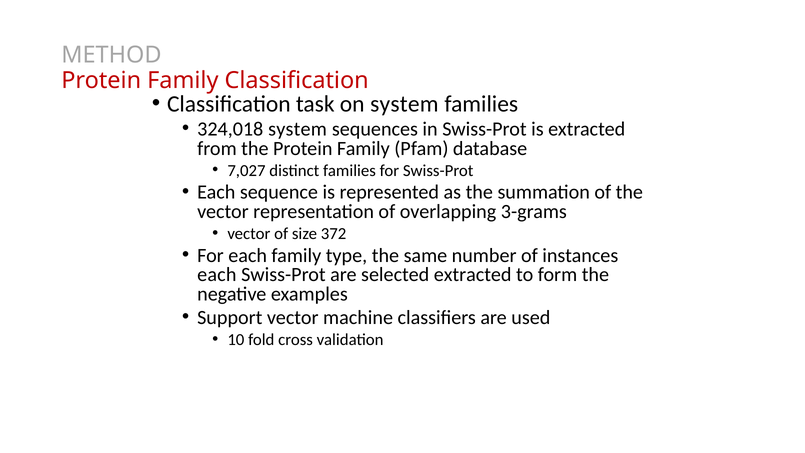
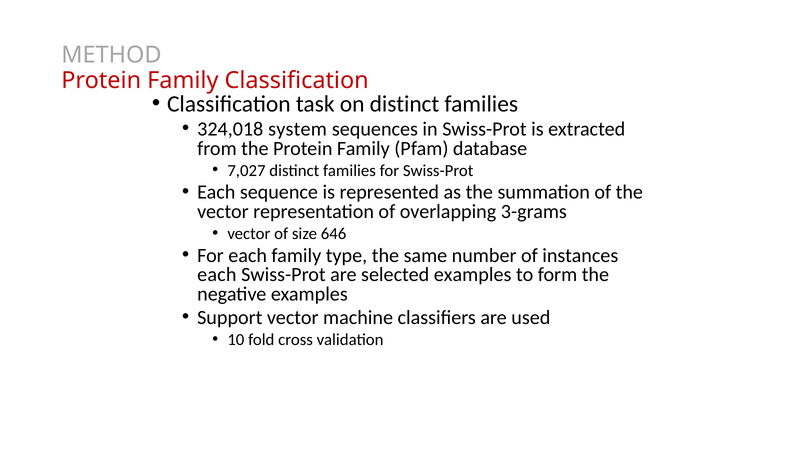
on system: system -> distinct (405, 104)
372: 372 -> 646 (334, 234)
selected extracted: extracted -> examples (473, 275)
